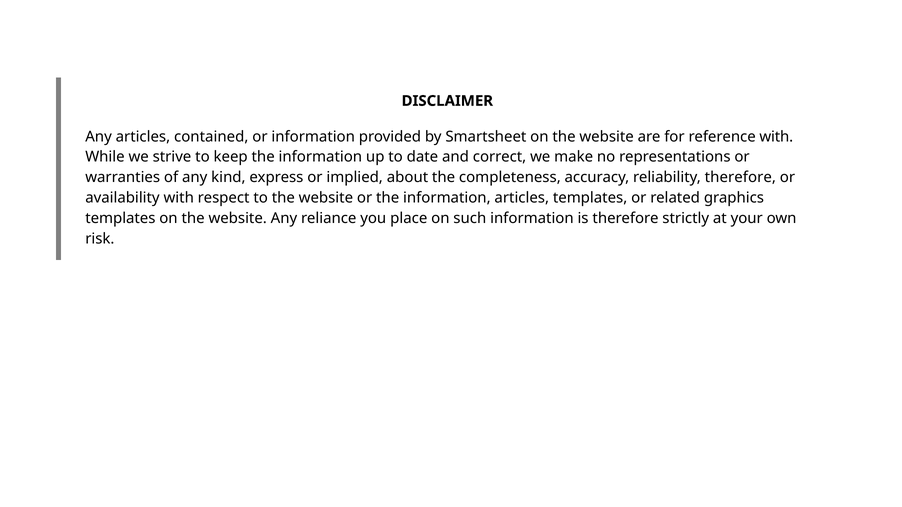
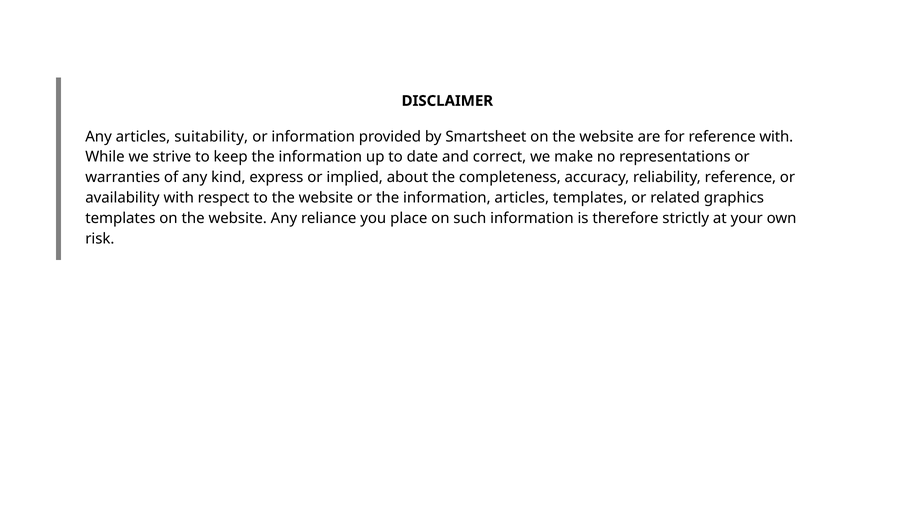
contained: contained -> suitability (211, 137)
reliability therefore: therefore -> reference (740, 178)
